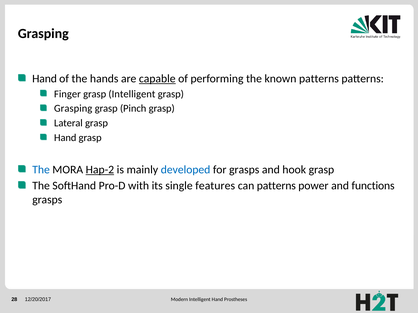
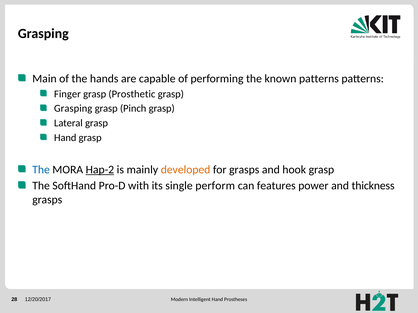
Hand: Hand -> Main (44, 79)
capable underline: present -> none (157, 79)
grasp Intelligent: Intelligent -> Prosthetic (132, 94)
developed colour: blue -> orange (186, 170)
features: features -> perform (215, 186)
can patterns: patterns -> features (276, 186)
functions: functions -> thickness (373, 186)
